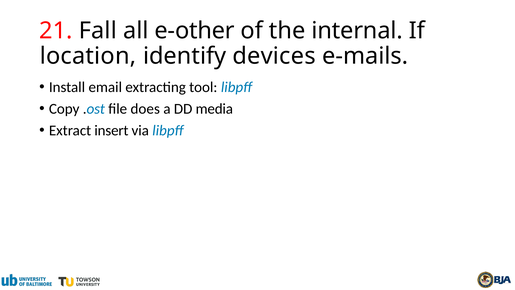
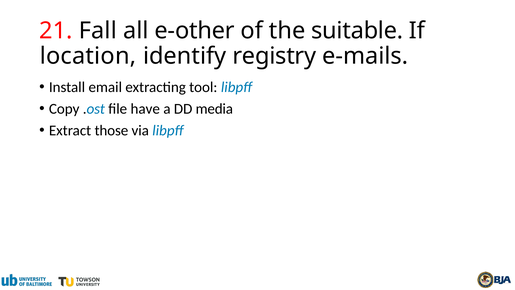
internal: internal -> suitable (357, 31)
devices: devices -> registry (274, 56)
does: does -> have (145, 109)
insert: insert -> those (111, 130)
